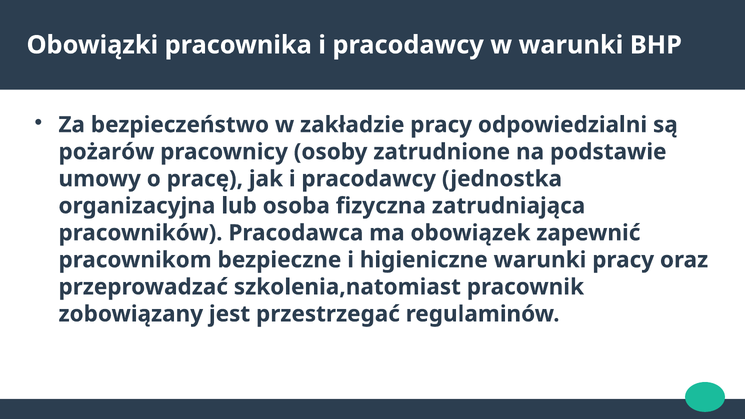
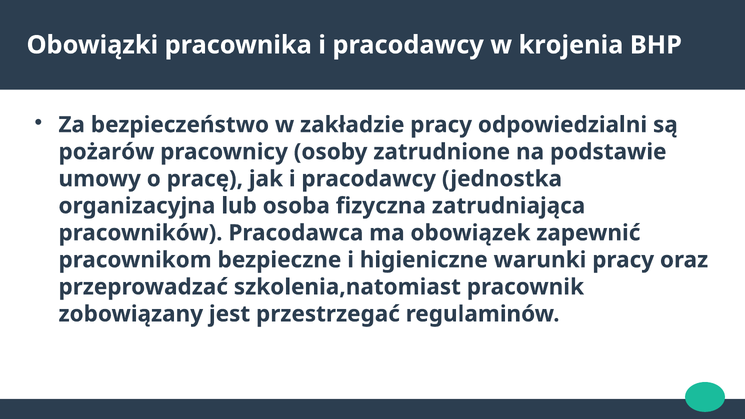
w warunki: warunki -> krojenia (571, 45)
